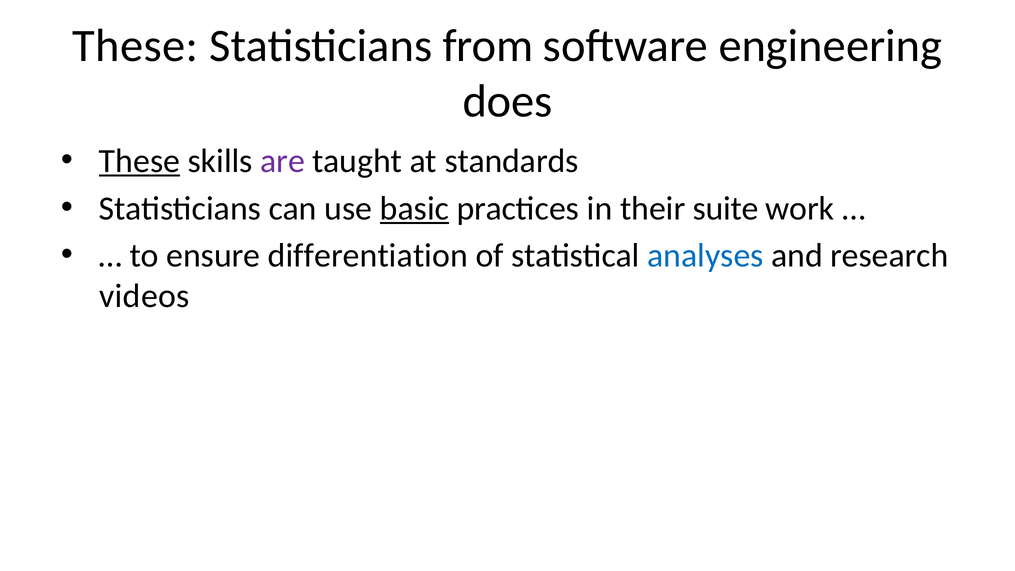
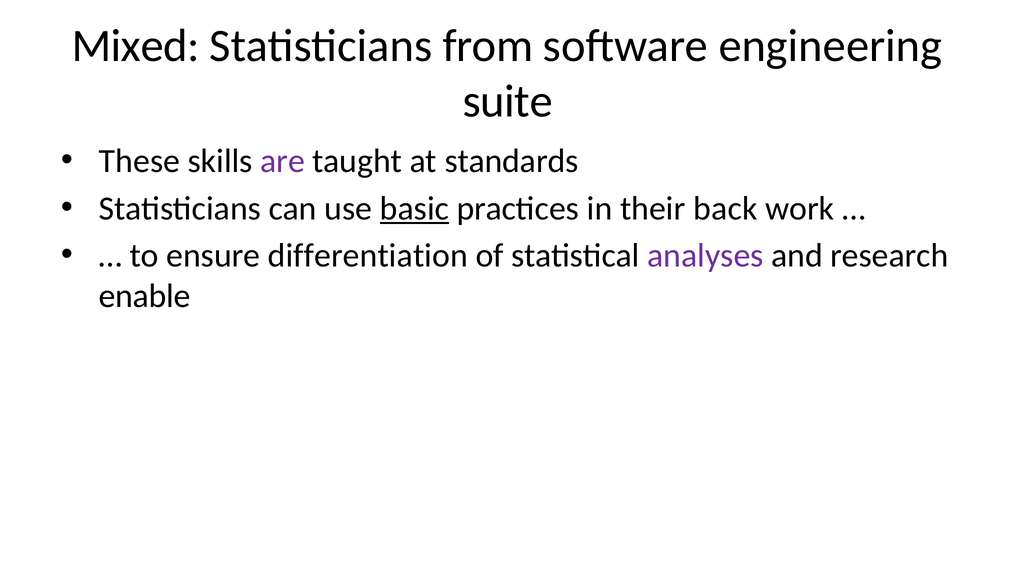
These: These -> Mixed (136, 46)
does: does -> suite (508, 102)
These underline: present -> none (140, 161)
suite: suite -> back (725, 208)
analyses colour: blue -> purple (705, 256)
videos: videos -> enable (145, 296)
